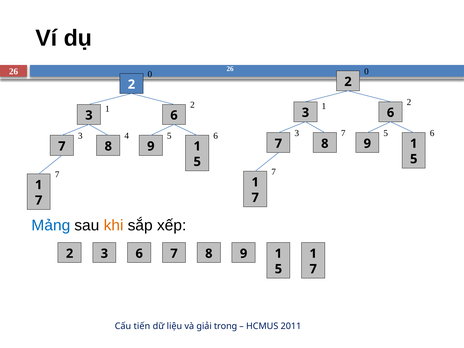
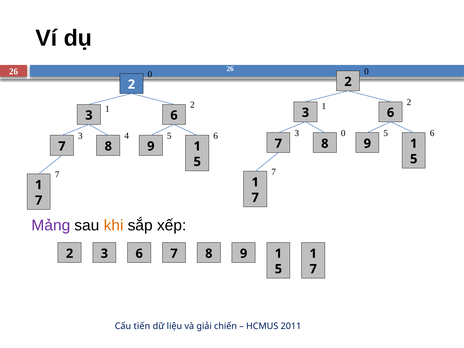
3 7: 7 -> 0 (343, 133)
Mảng colour: blue -> purple (51, 225)
trong: trong -> chiến (225, 326)
